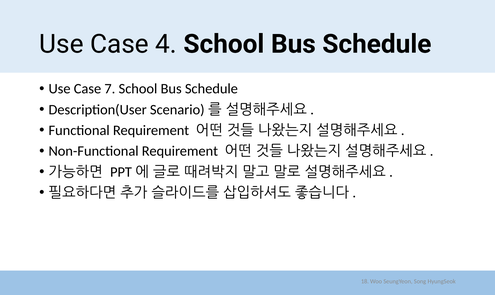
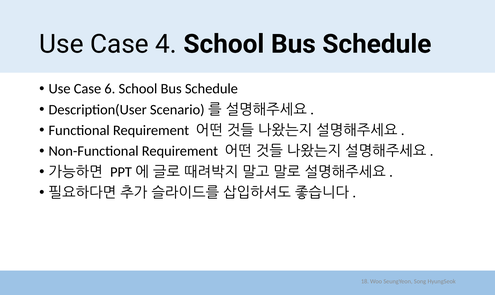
7: 7 -> 6 (110, 89)
